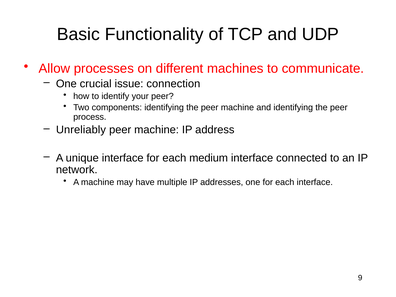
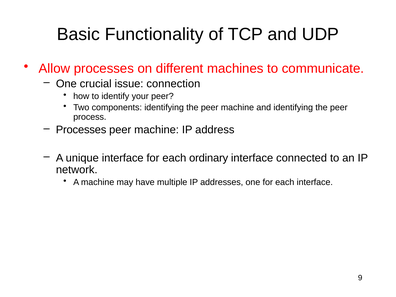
Unreliably: Unreliably -> Processes (81, 130)
medium: medium -> ordinary (209, 158)
